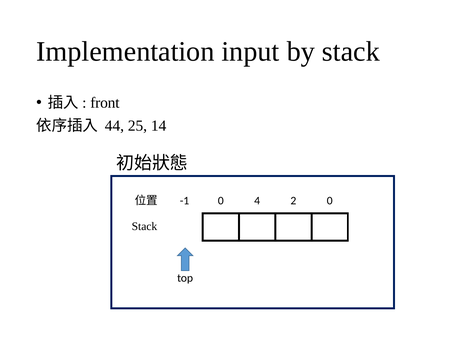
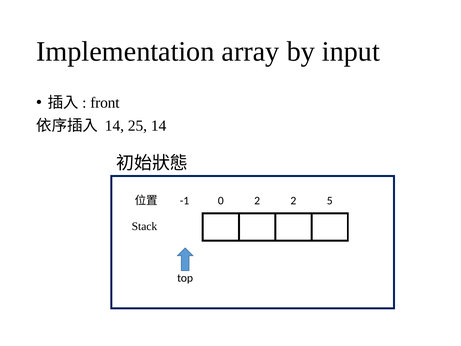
input: input -> array (250, 52)
by stack: stack -> input (351, 52)
44: 44 -> 14 (114, 126)
0 4: 4 -> 2 (257, 201)
2 0: 0 -> 5 (330, 201)
